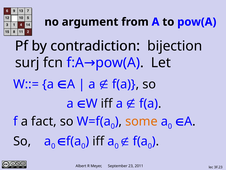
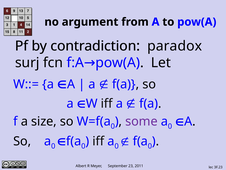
bijection: bijection -> paradox (175, 46)
fact: fact -> size (44, 121)
some colour: orange -> purple (141, 121)
